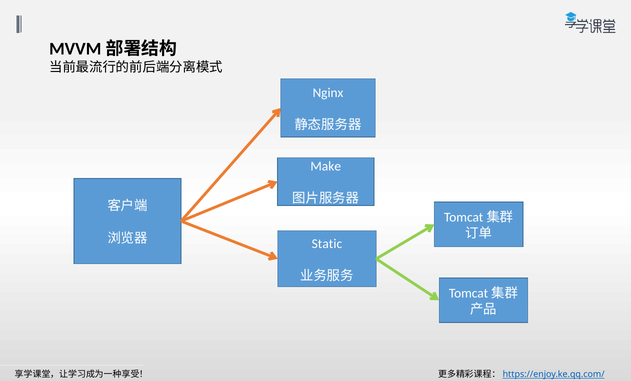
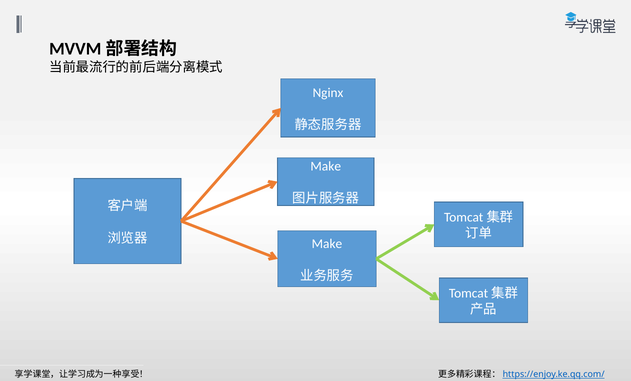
Static: Static -> Make (327, 244)
